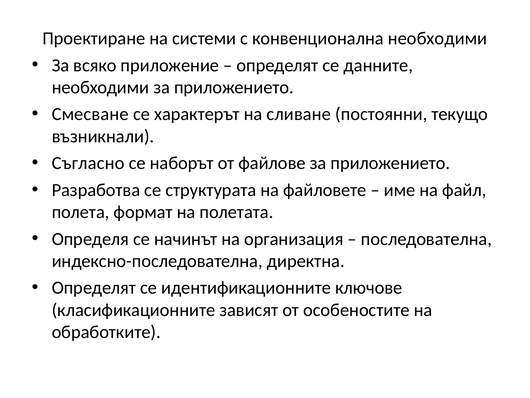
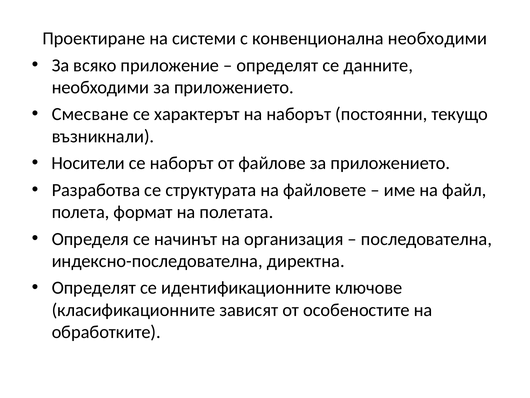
на сливане: сливане -> наборът (299, 114)
Съгласно: Съгласно -> Носители (88, 163)
